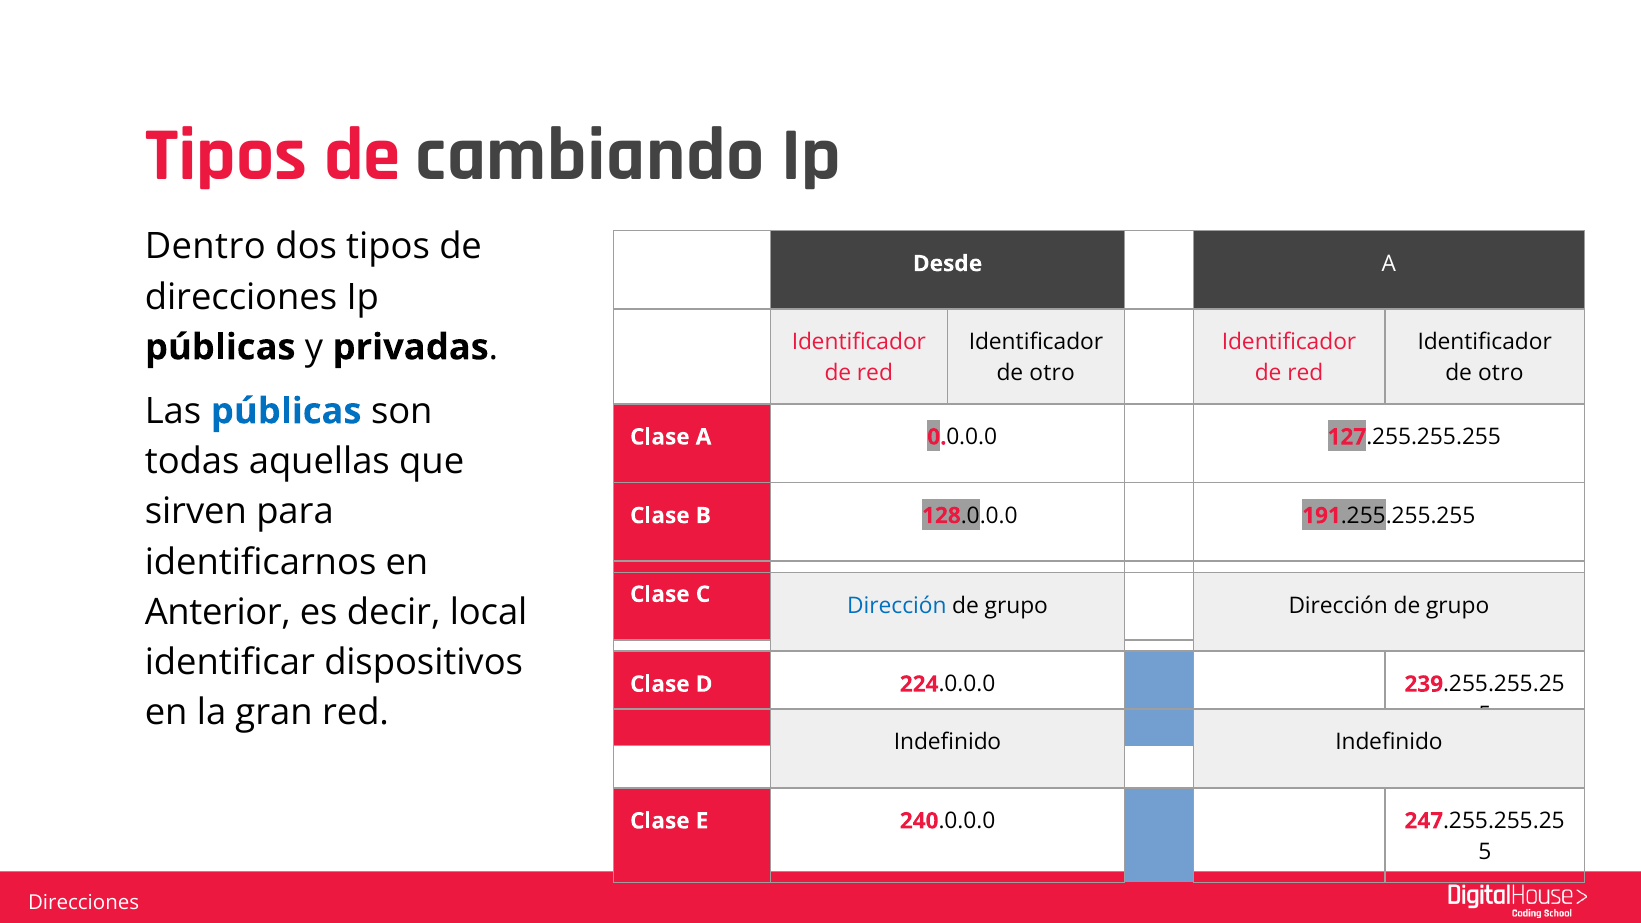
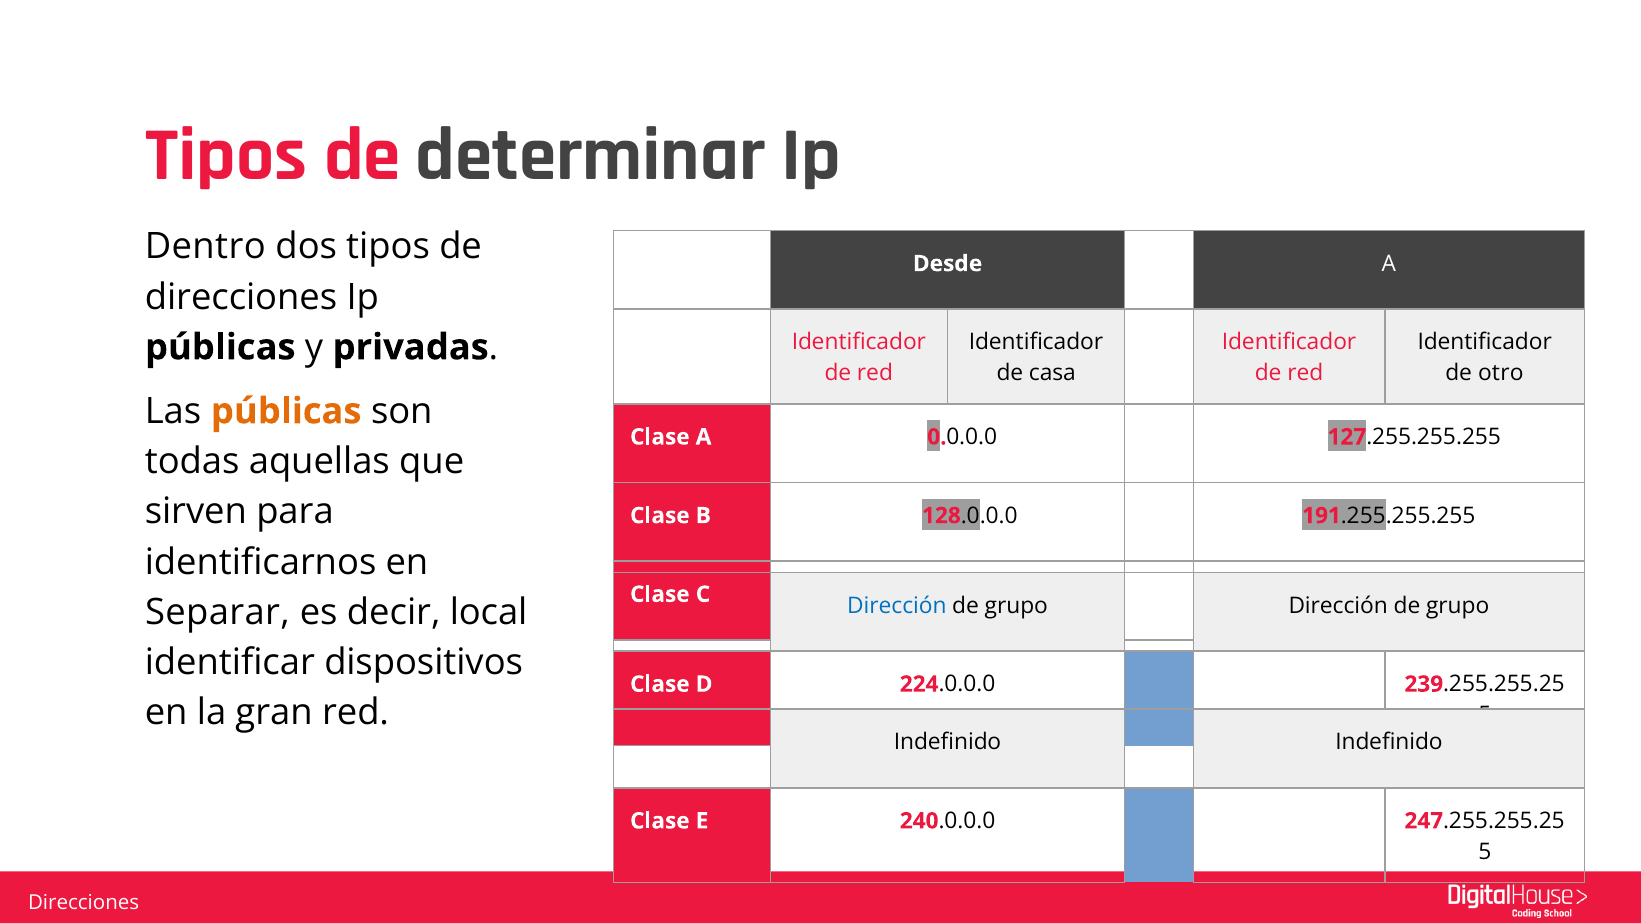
cambiando: cambiando -> determinar (591, 155)
otro: otro -> casa (1052, 373)
públicas colour: blue -> orange (286, 411)
Anterior: Anterior -> Separar (217, 612)
